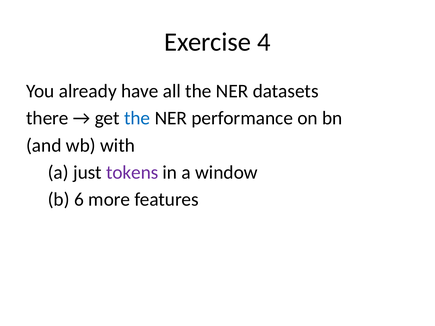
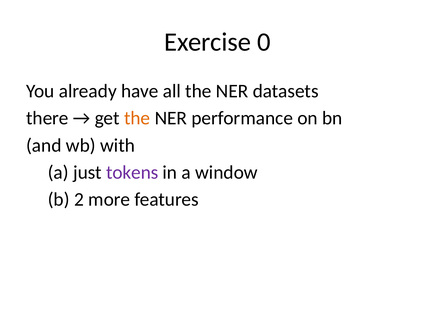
4: 4 -> 0 (264, 42)
the colour: blue -> orange (137, 118)
6: 6 -> 2 (79, 200)
